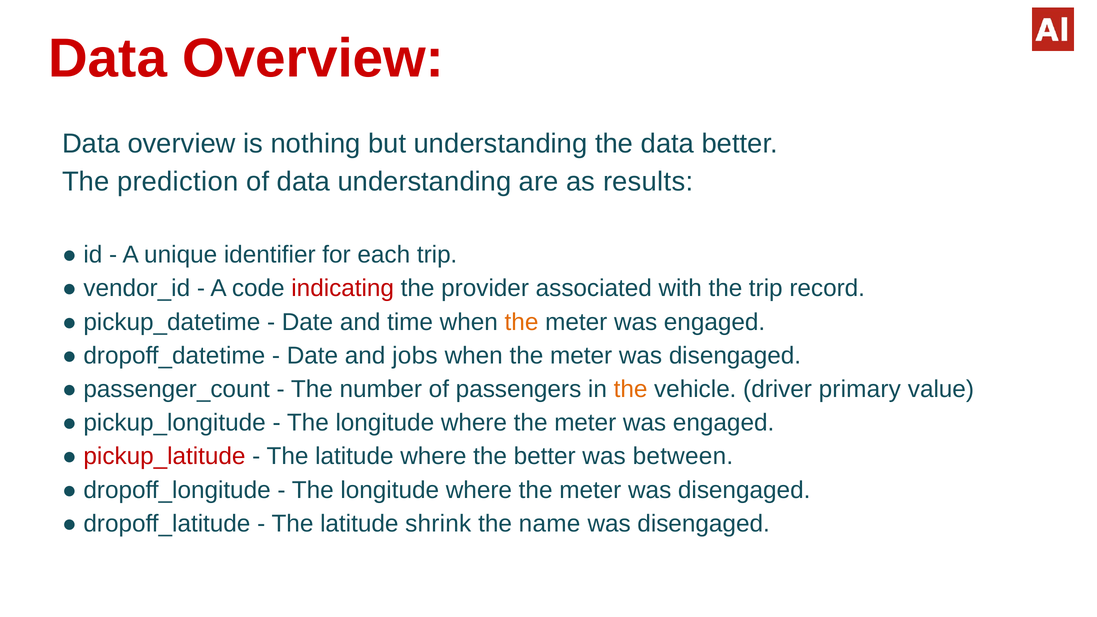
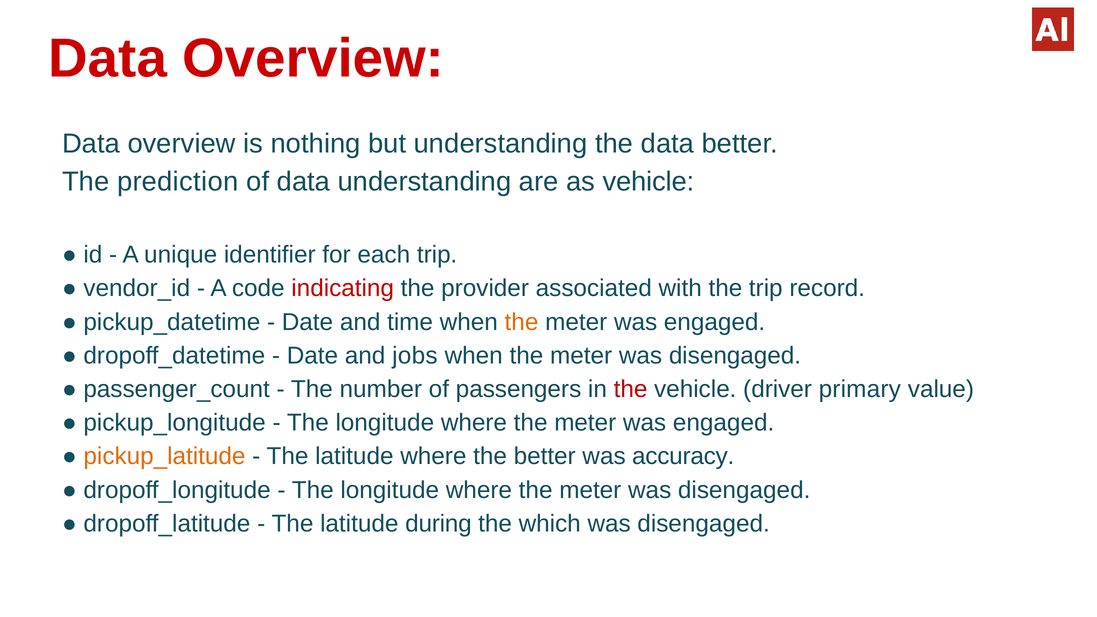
as results: results -> vehicle (648, 182)
the colour: orange -> red (631, 389)
pickup_latitude colour: red -> orange (164, 456)
between: between -> accuracy (683, 456)
shrink: shrink -> during (438, 524)
name: name -> which (550, 524)
